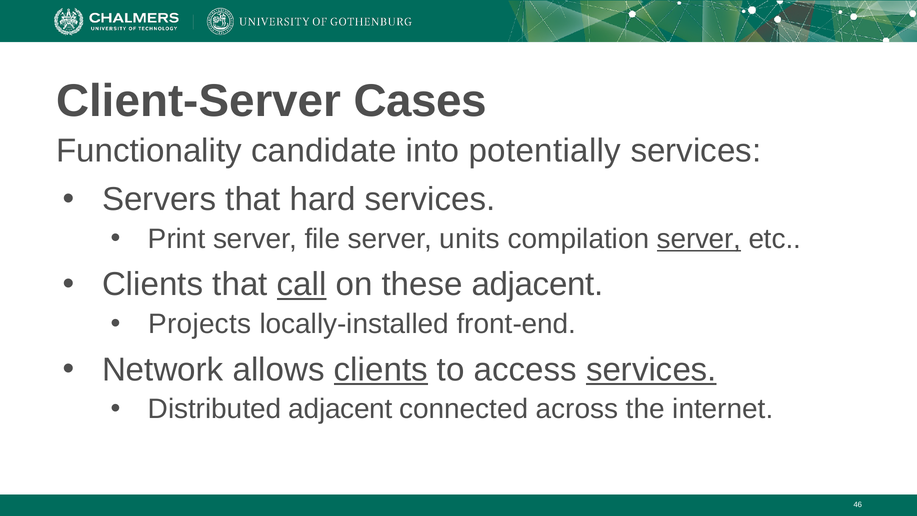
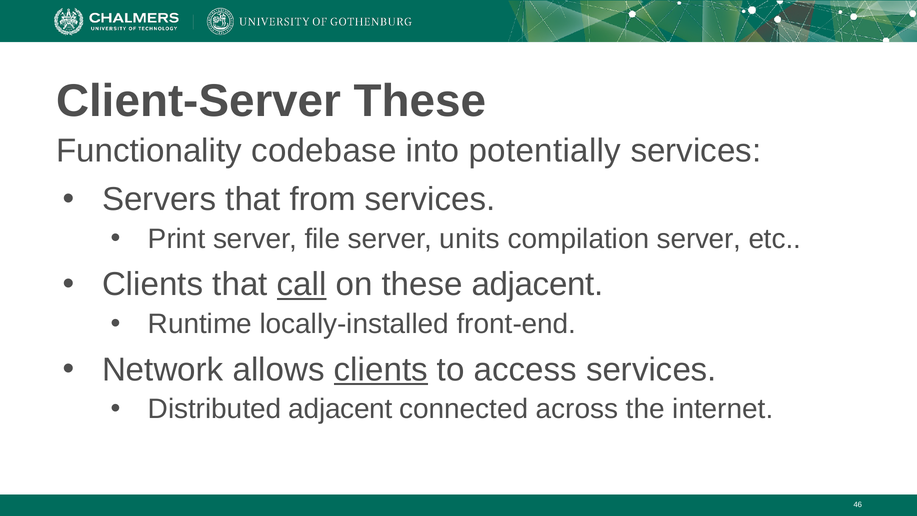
Client-Server Cases: Cases -> These (420, 101)
candidate: candidate -> codebase (324, 151)
hard: hard -> from (323, 199)
server underline: present -> none (699, 239)
Projects: Projects -> Runtime (200, 324)
services underline: present -> none (651, 370)
